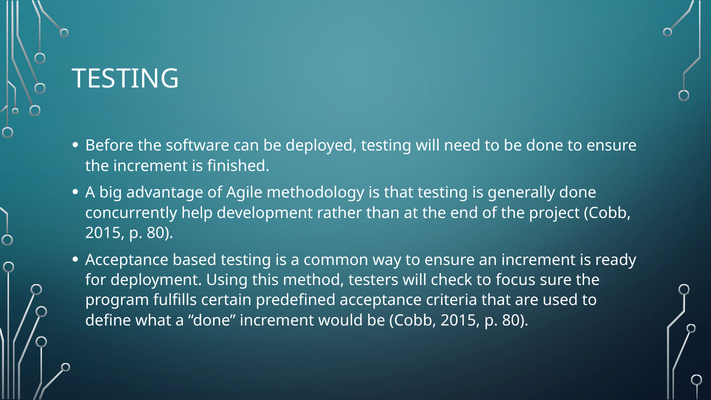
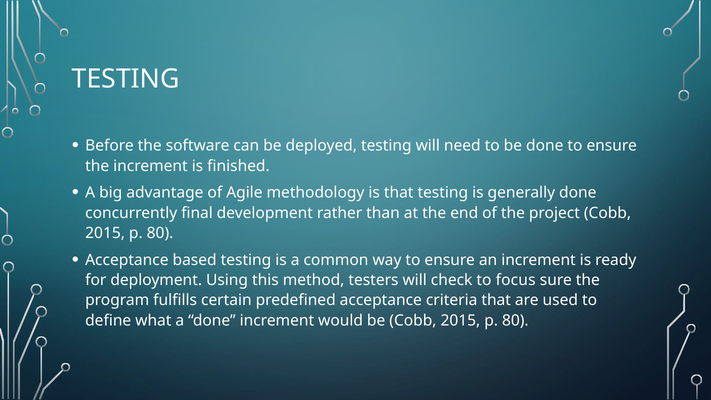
help: help -> final (197, 213)
